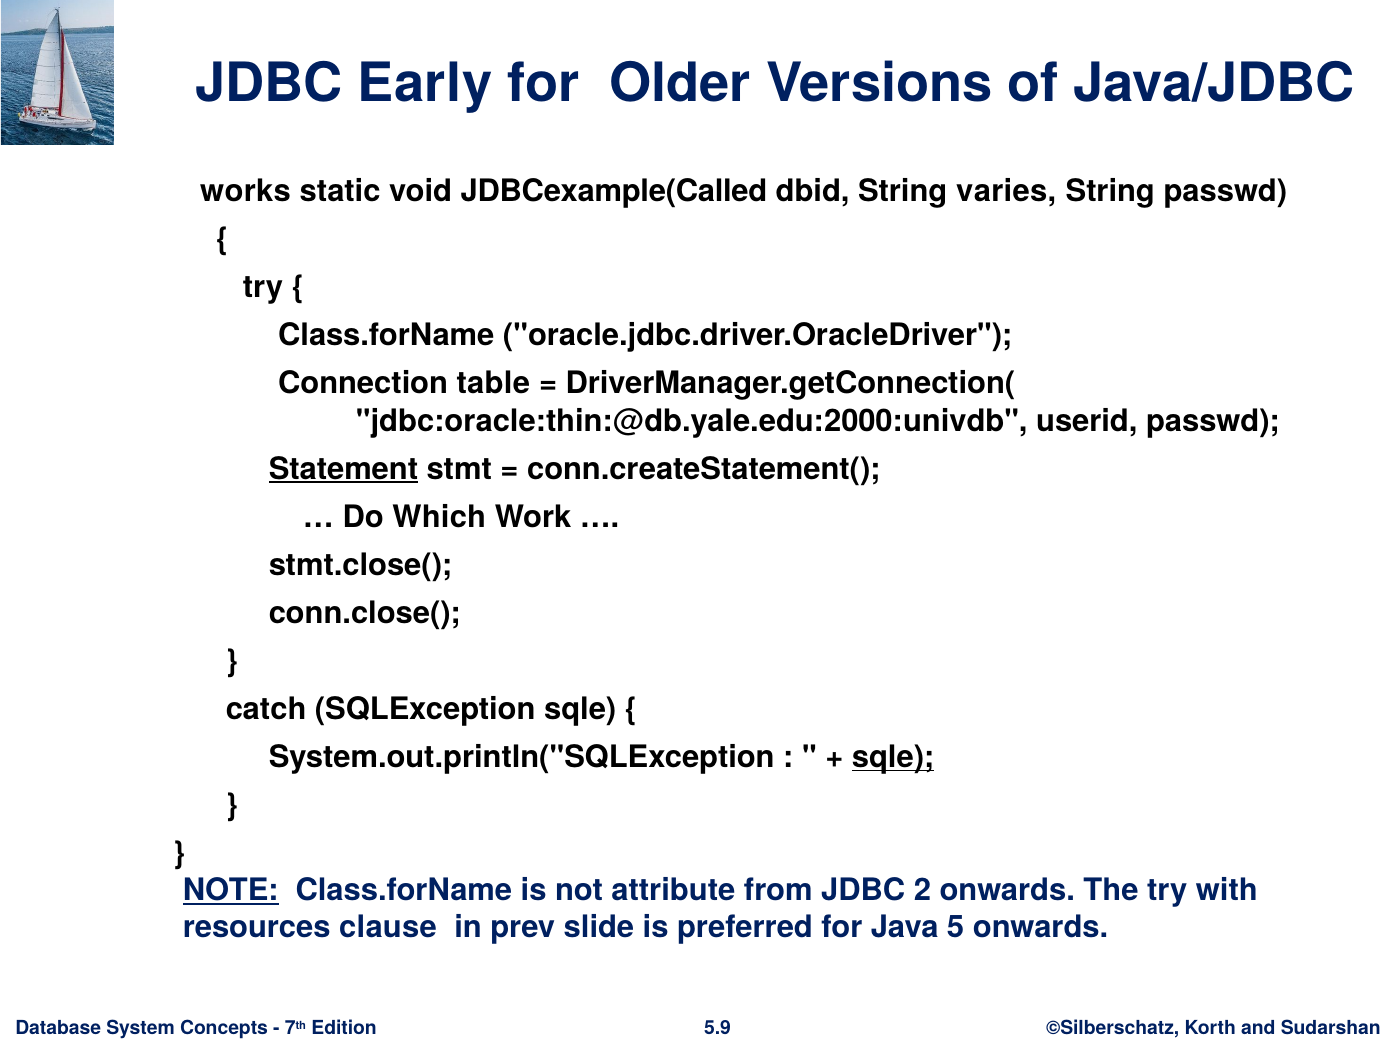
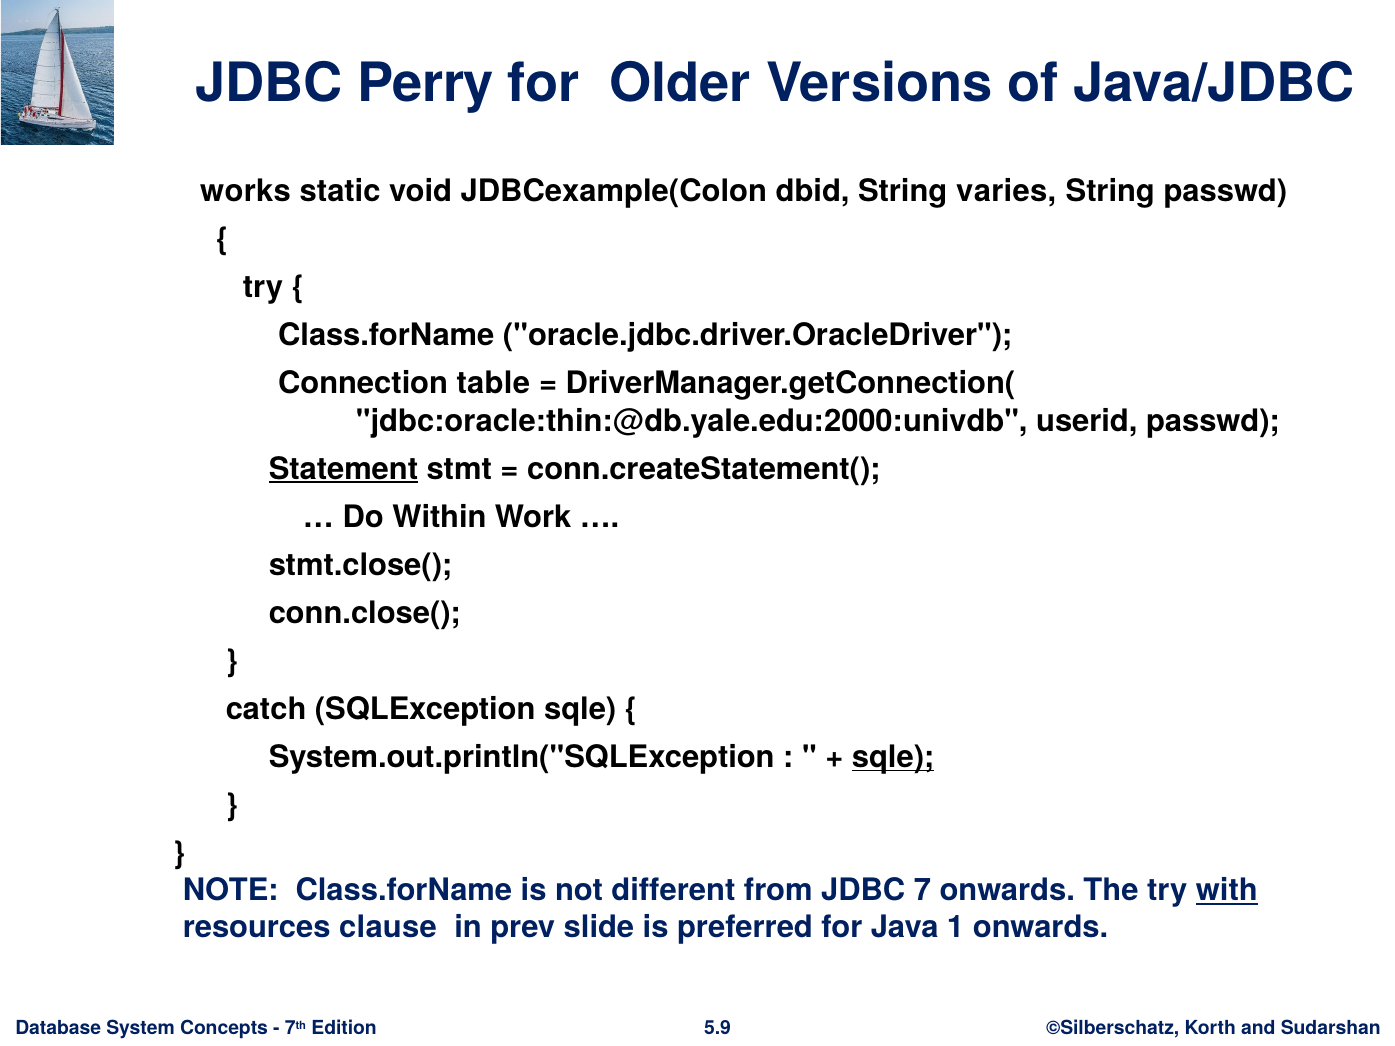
Early: Early -> Perry (425, 84)
JDBCexample(Called: JDBCexample(Called -> JDBCexample(Colon (614, 192)
Which: Which -> Within (439, 517)
NOTE underline: present -> none (231, 891)
attribute: attribute -> different (673, 891)
2: 2 -> 7 (922, 891)
with underline: none -> present (1227, 891)
5: 5 -> 1 (956, 928)
